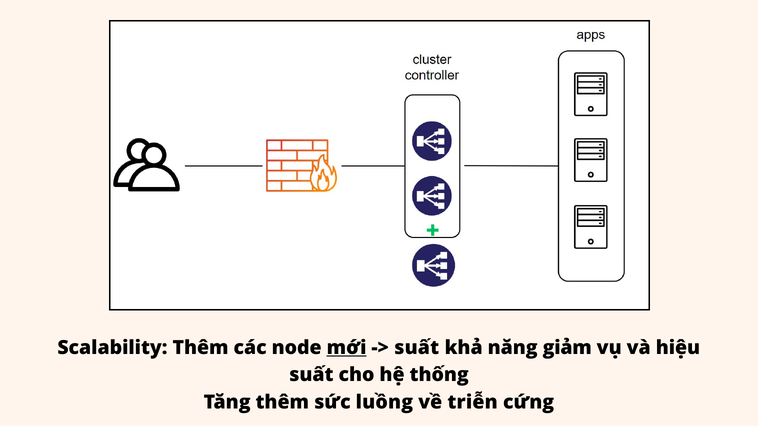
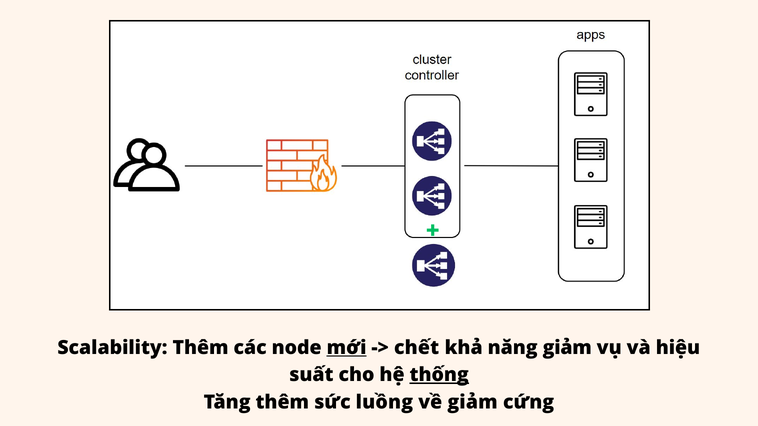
suất: suất -> chết (417, 348)
thống underline: none -> present (439, 375)
về triễn: triễn -> giảm (473, 402)
